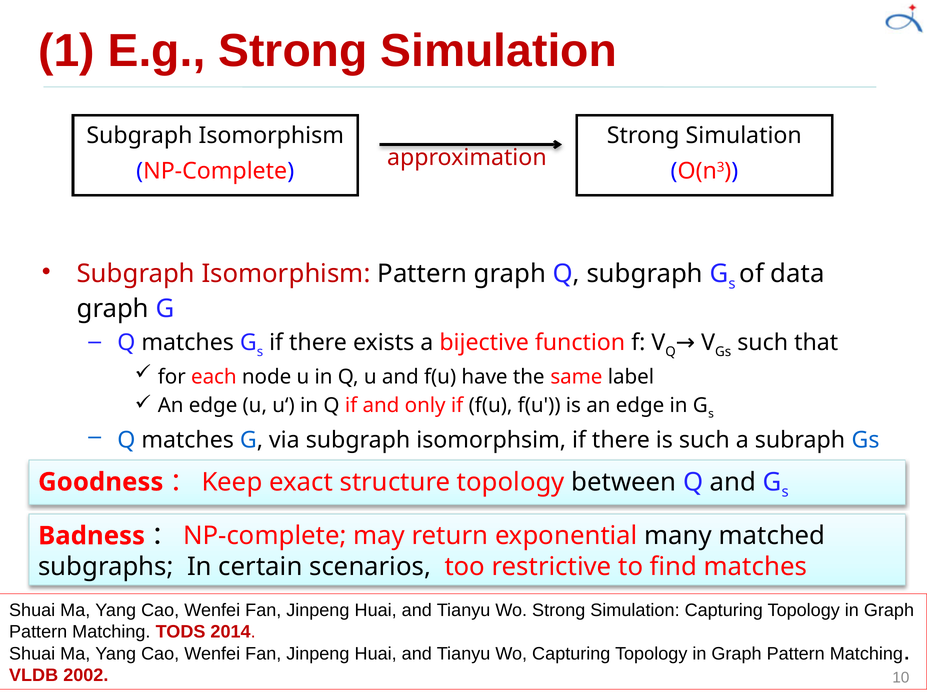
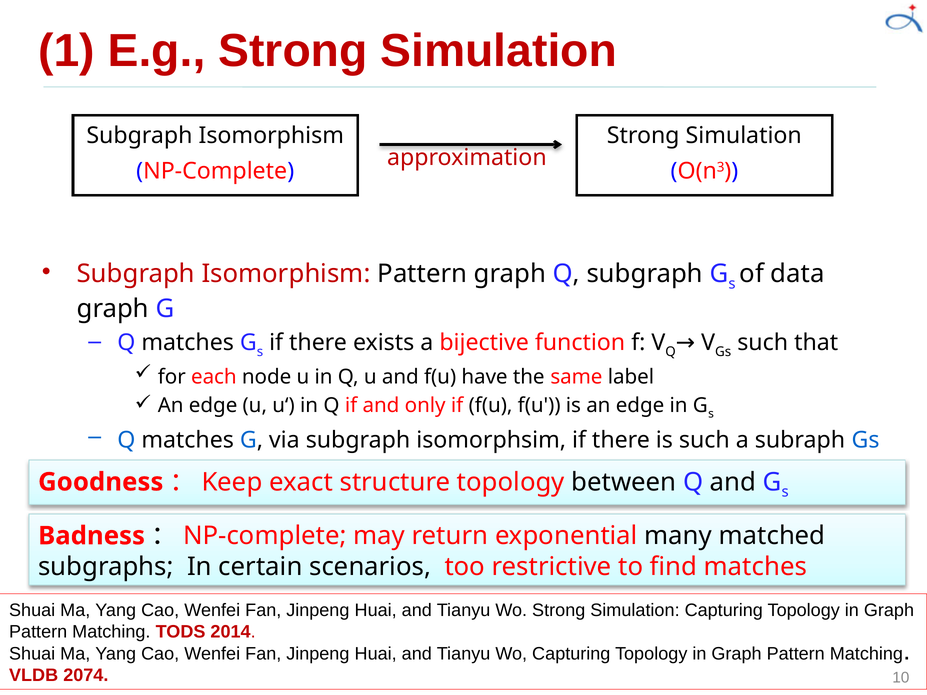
2002: 2002 -> 2074 (86, 676)
